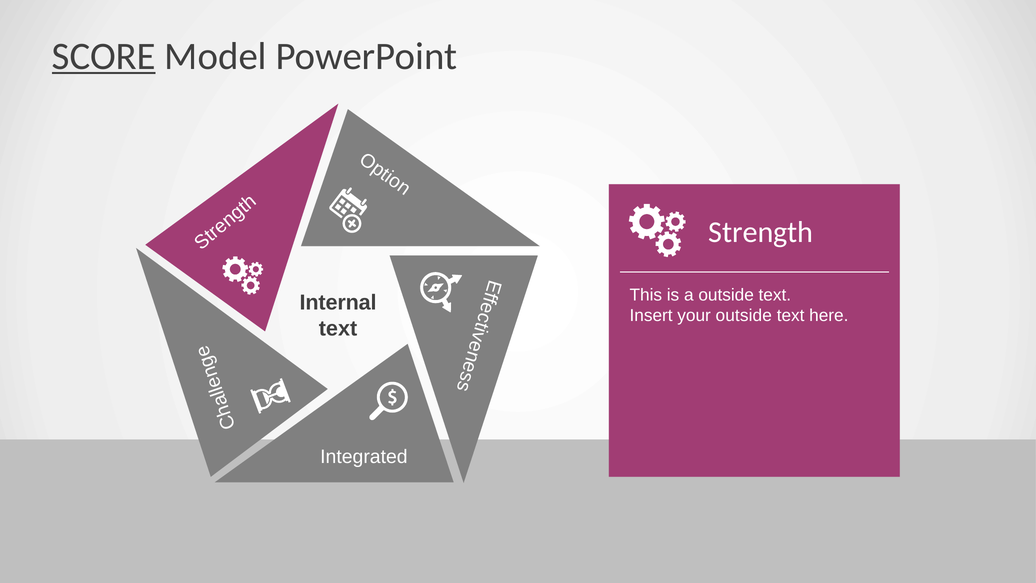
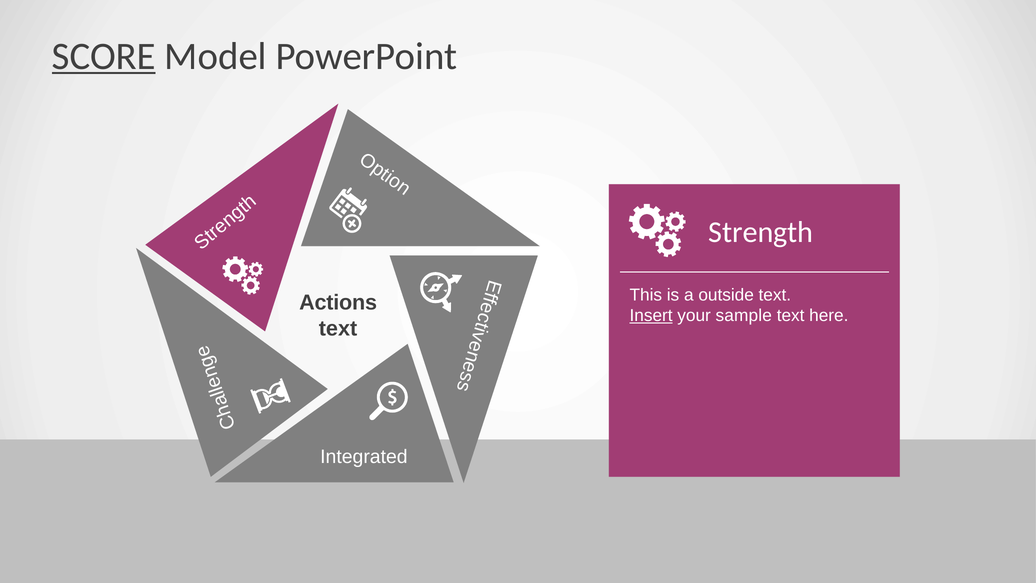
Internal: Internal -> Actions (338, 303)
Insert underline: none -> present (651, 315)
your outside: outside -> sample (744, 315)
